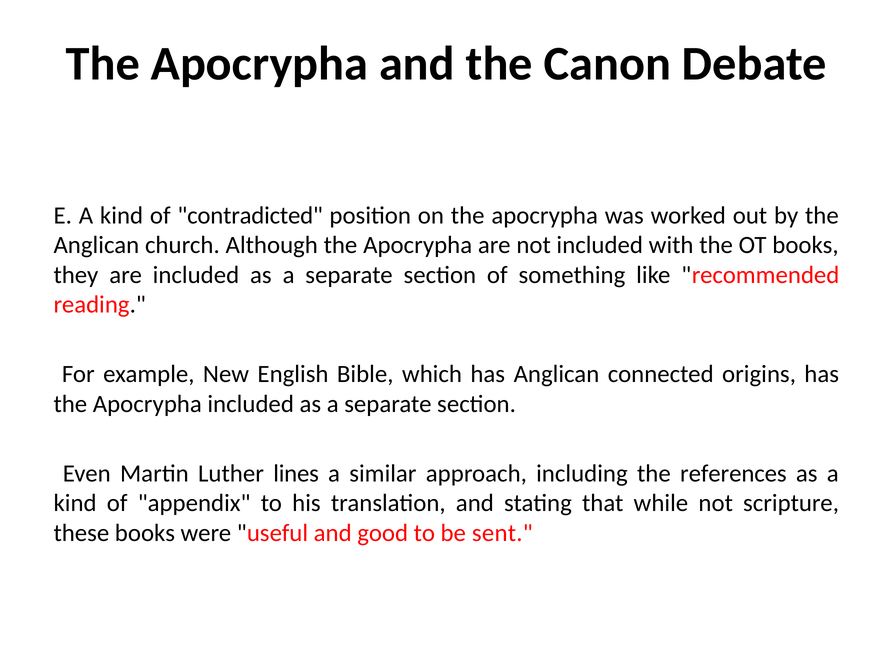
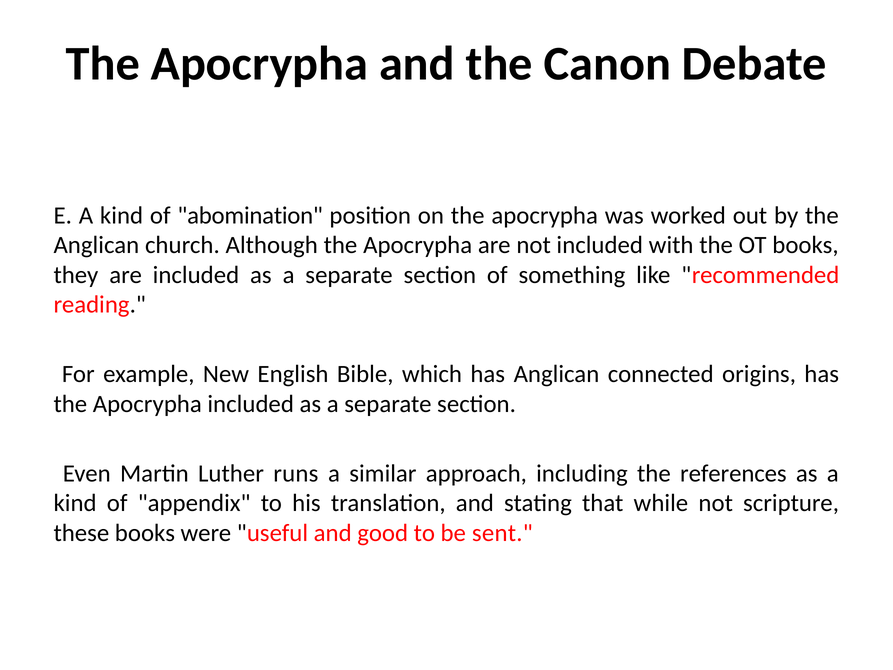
contradicted: contradicted -> abomination (250, 215)
lines: lines -> runs (296, 473)
